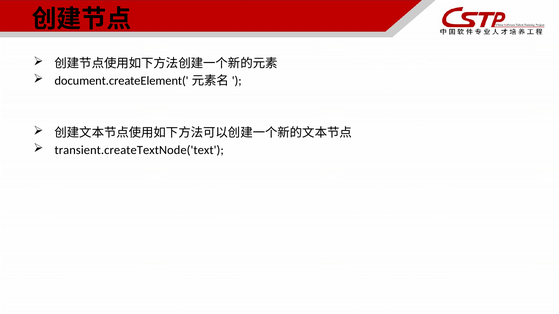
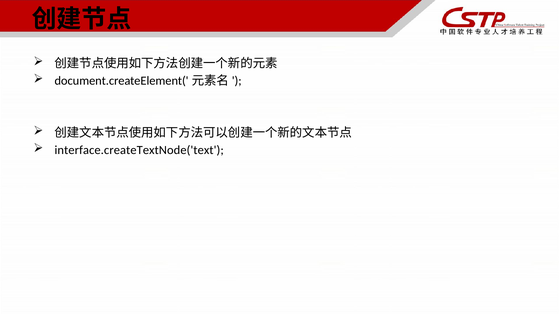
transient.createTextNode('text: transient.createTextNode('text -> interface.createTextNode('text (139, 150)
